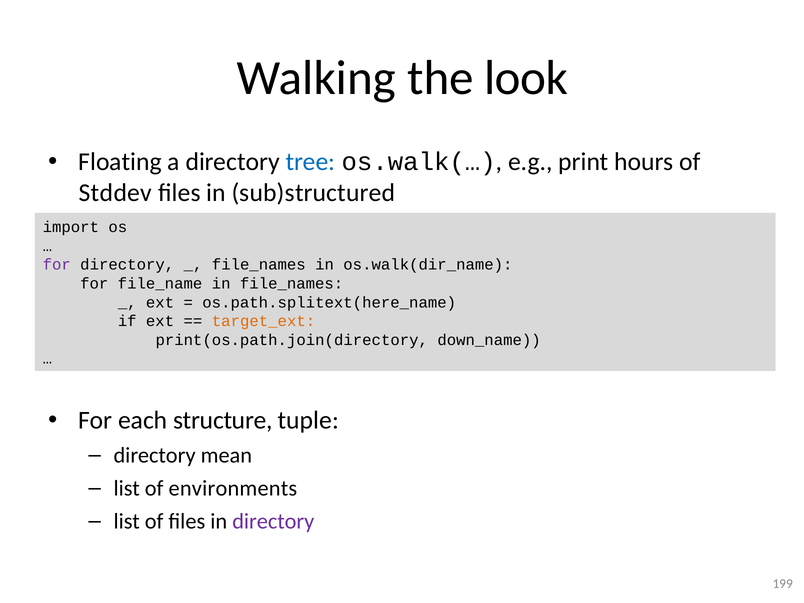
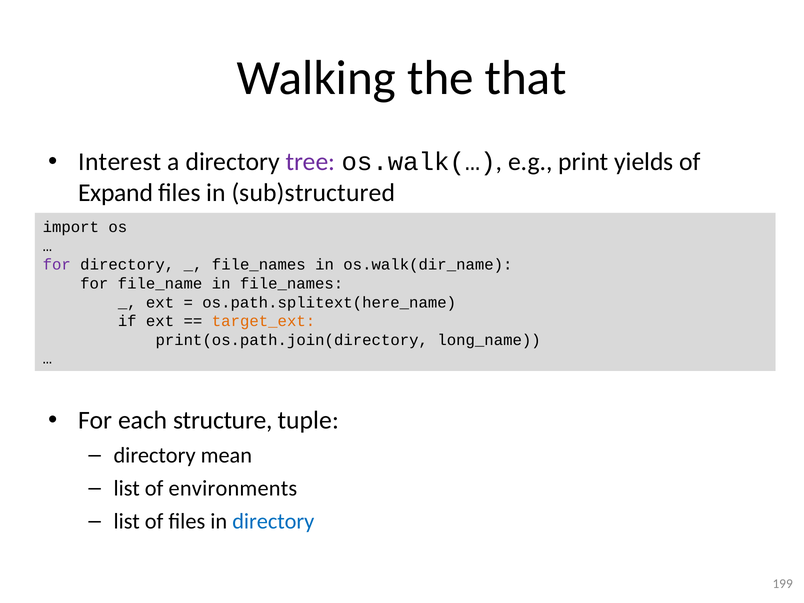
look: look -> that (526, 78)
Floating: Floating -> Interest (120, 162)
tree colour: blue -> purple (310, 162)
hours: hours -> yields (644, 162)
Stddev: Stddev -> Expand (116, 193)
down_name: down_name -> long_name (489, 340)
directory colour: purple -> blue (273, 521)
